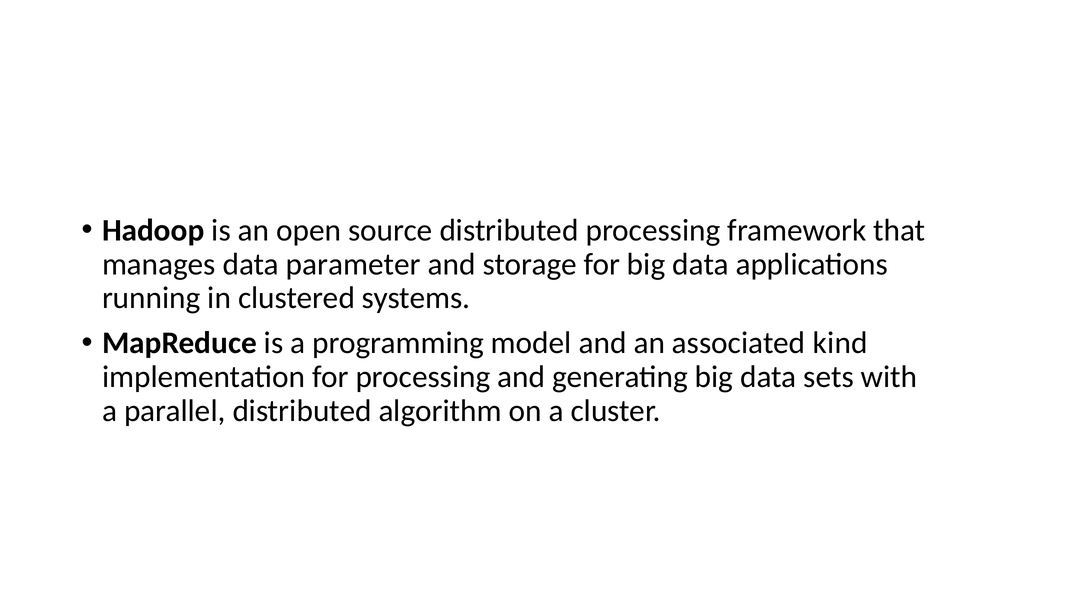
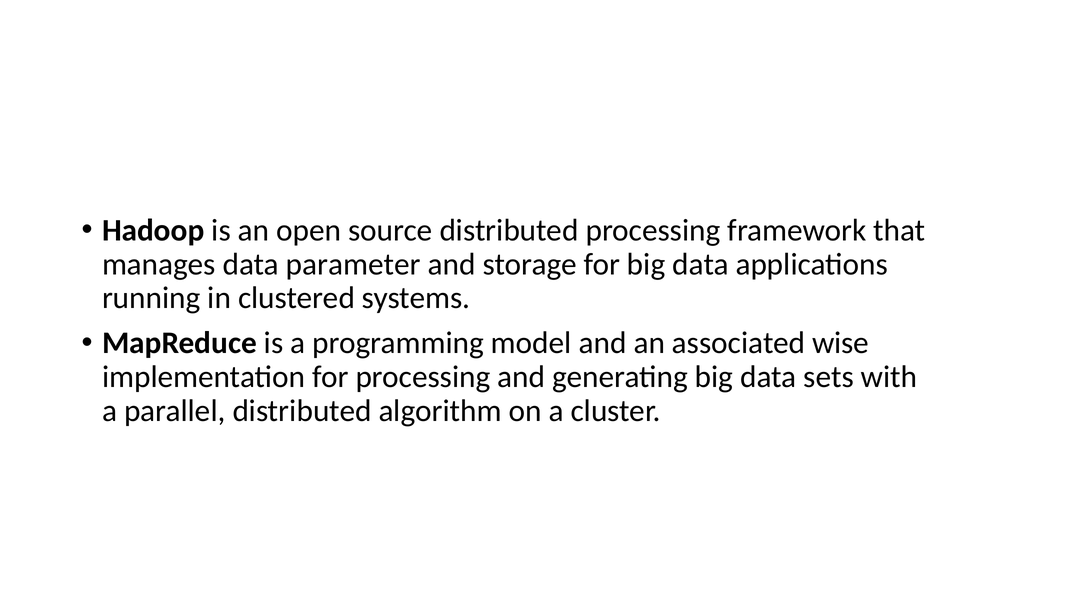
kind: kind -> wise (841, 343)
